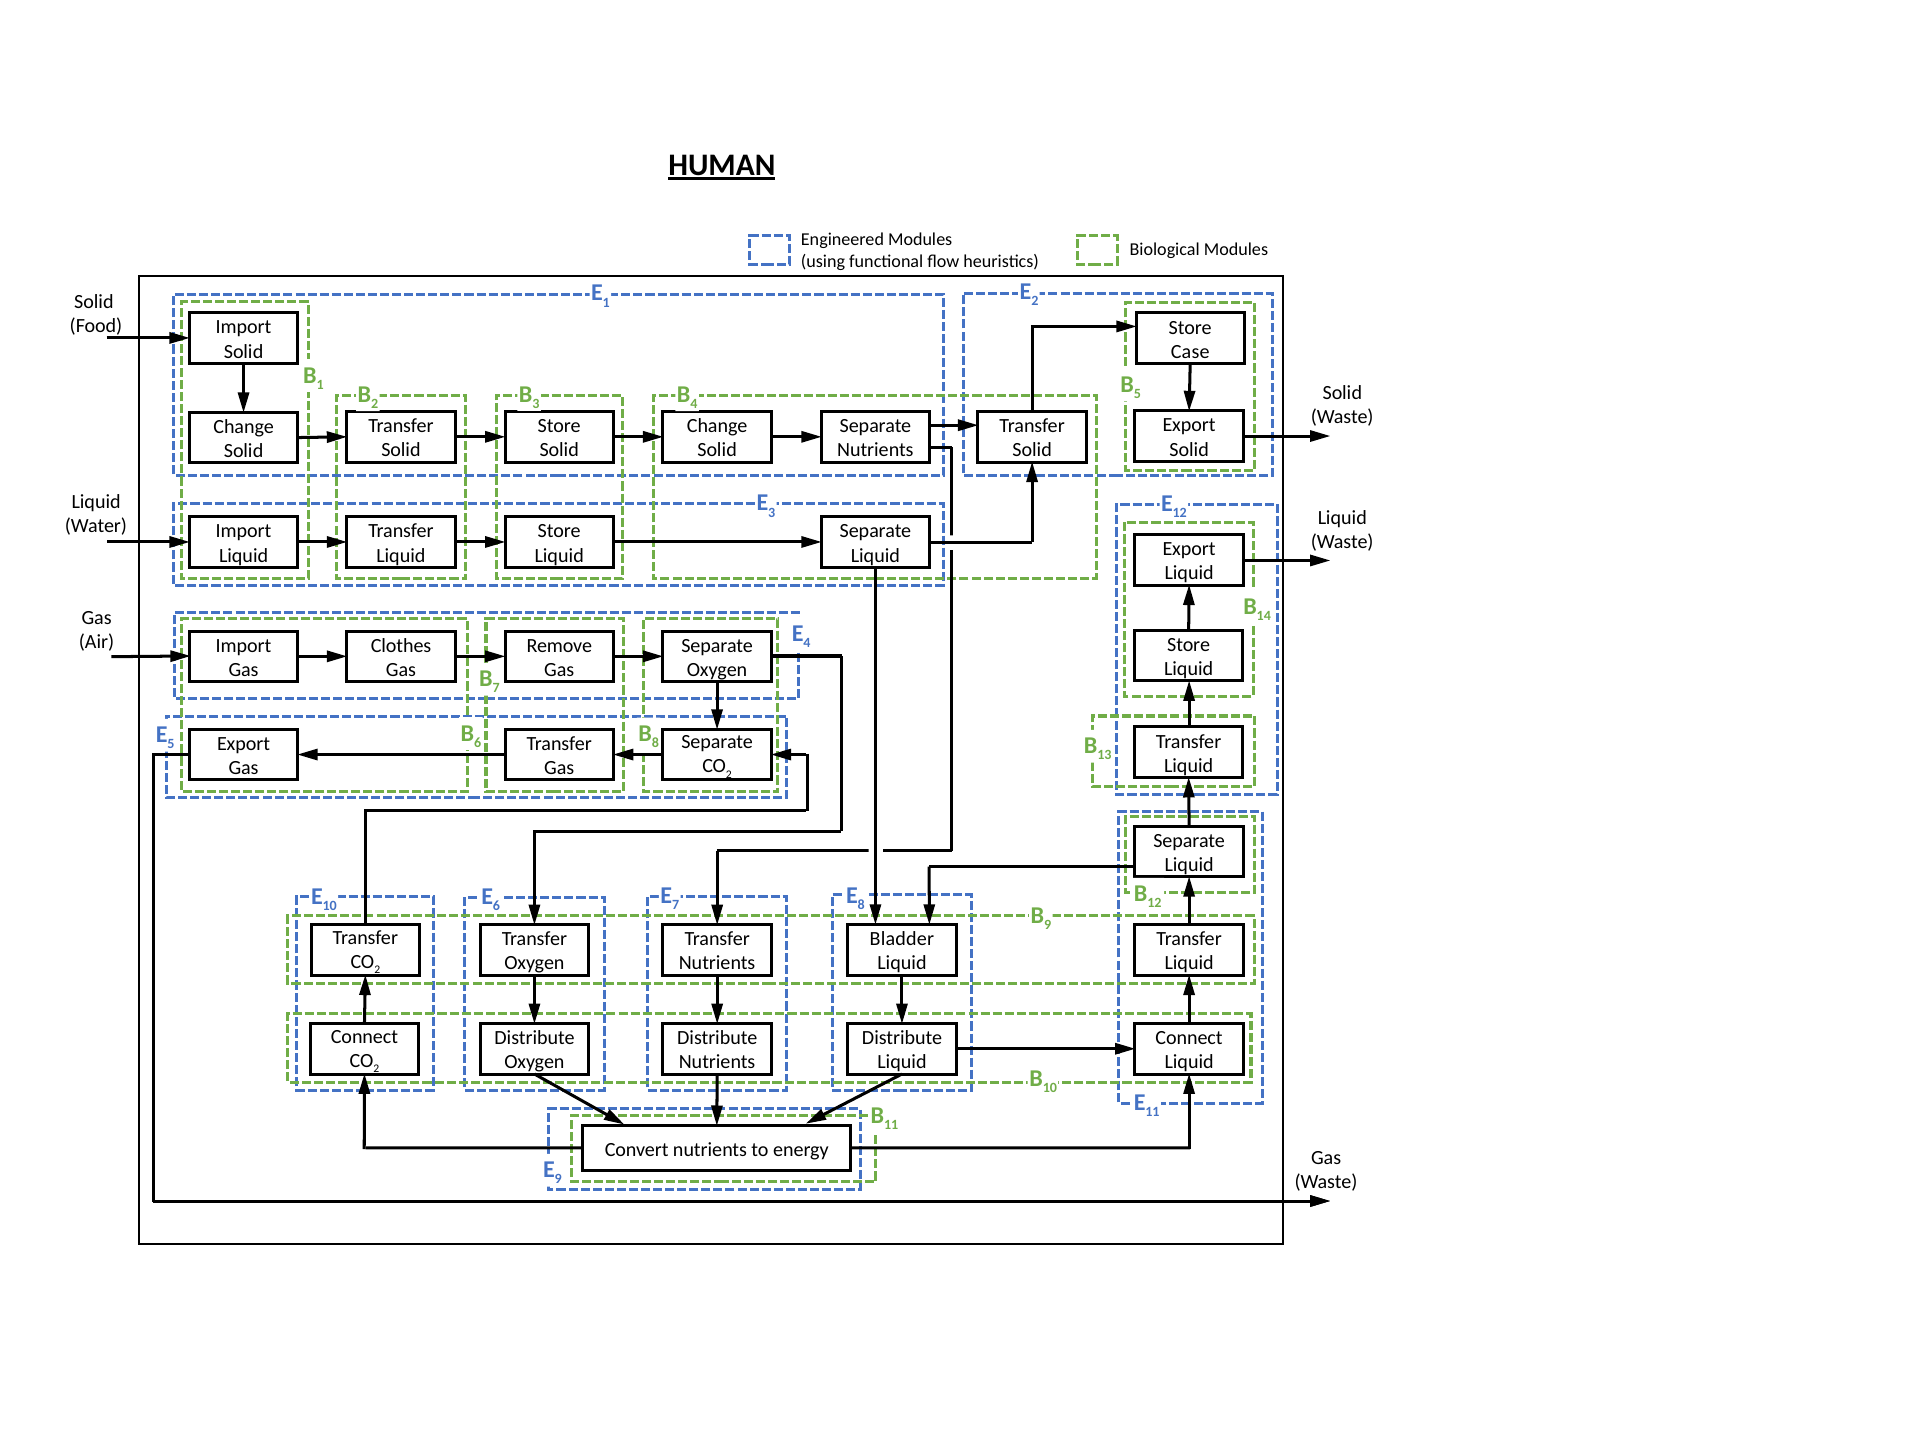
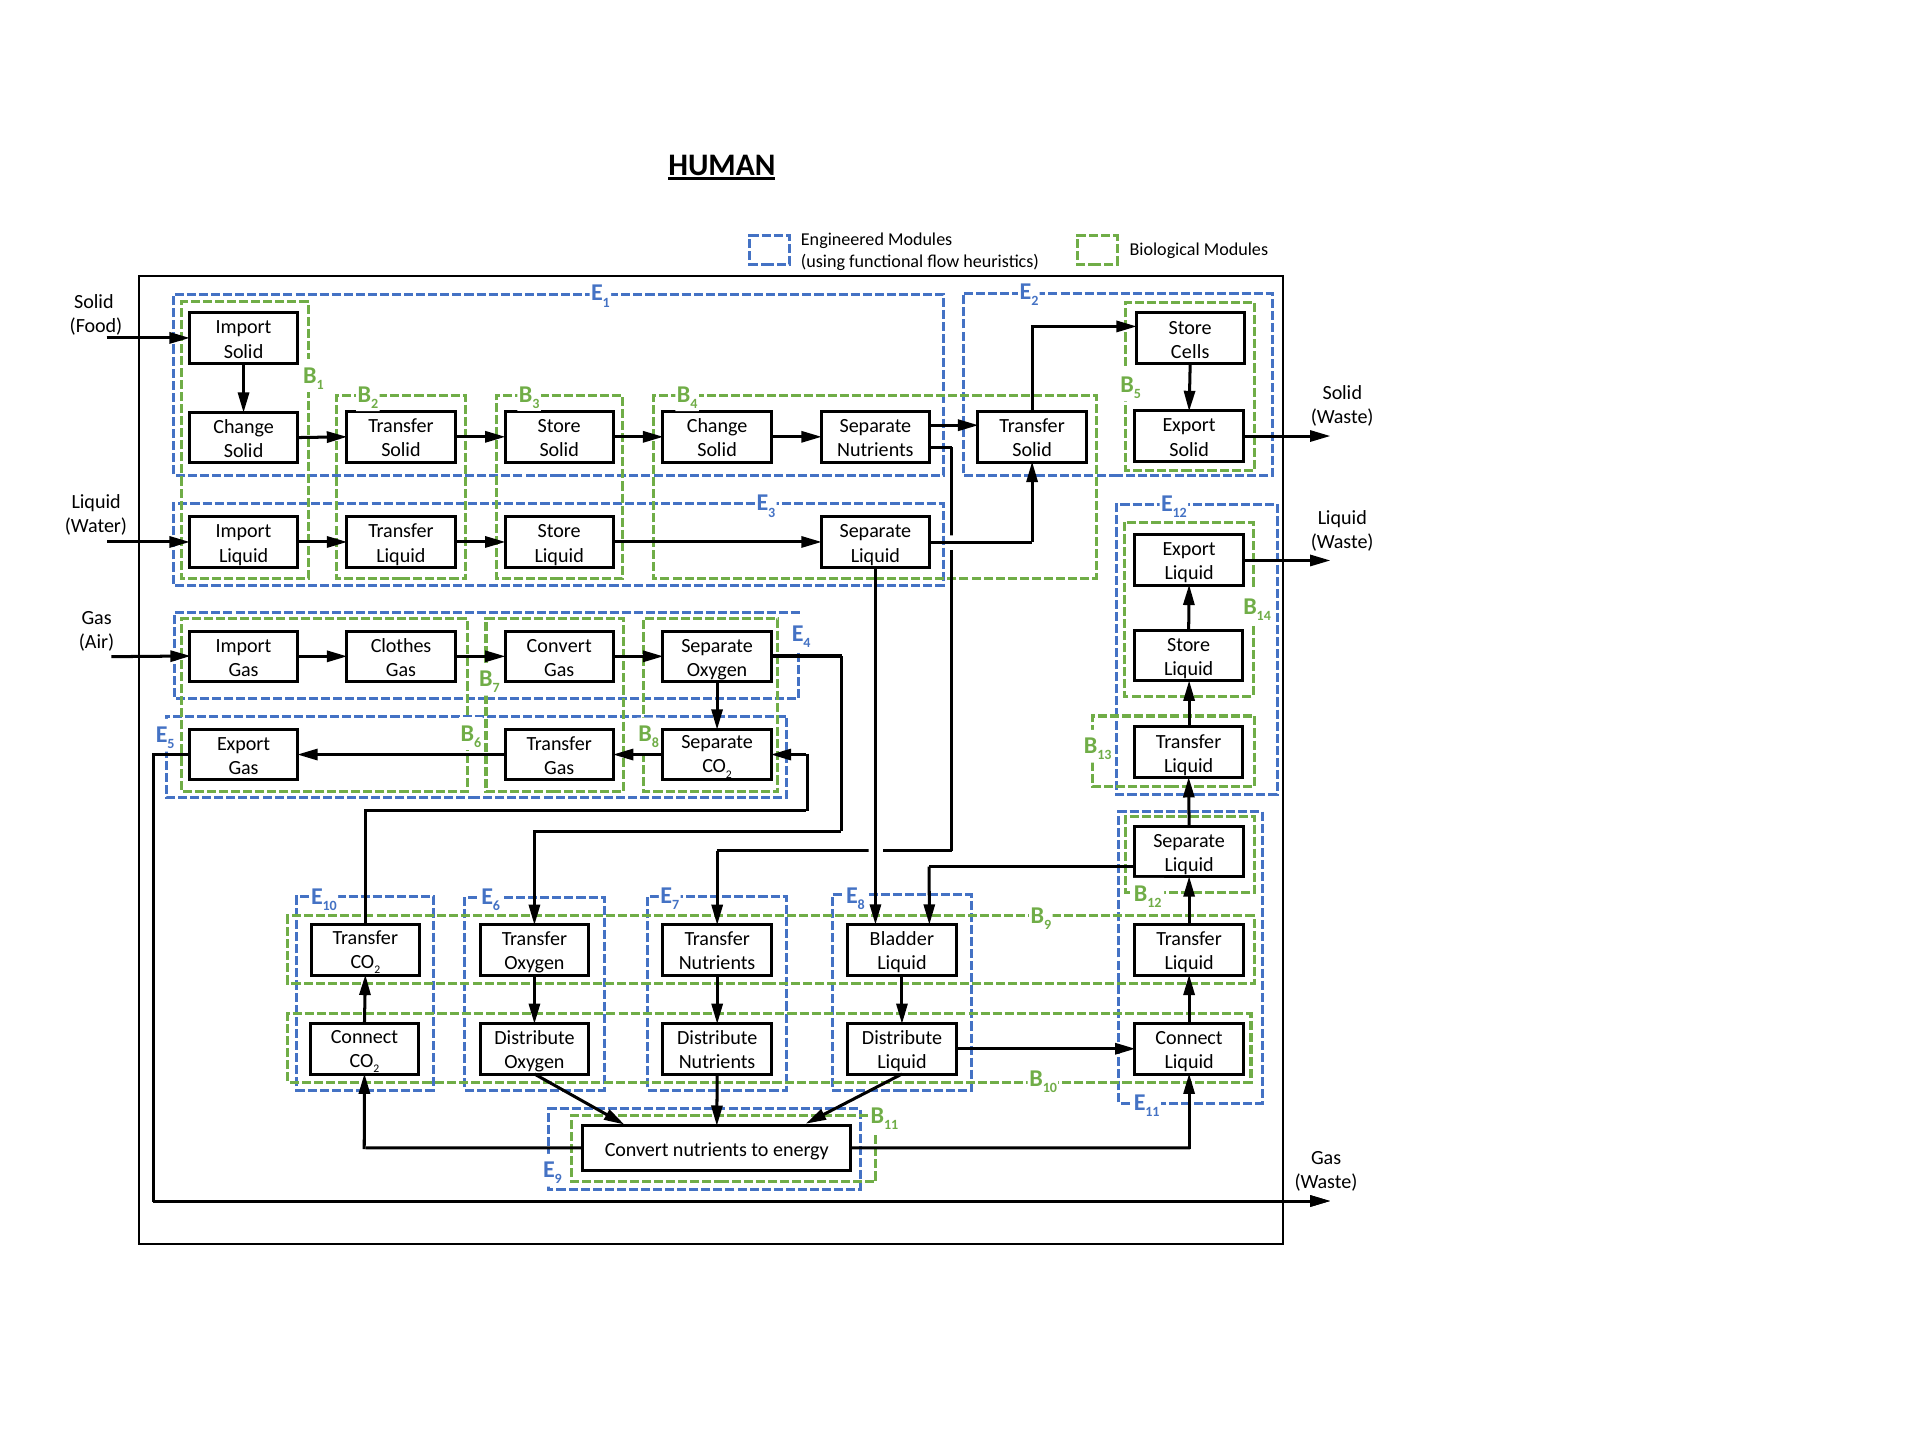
Case: Case -> Cells (1190, 352)
Remove: Remove -> Convert (559, 646)
